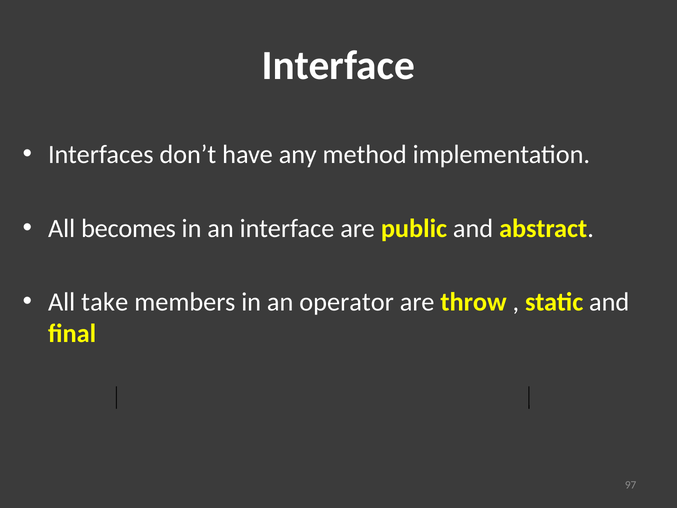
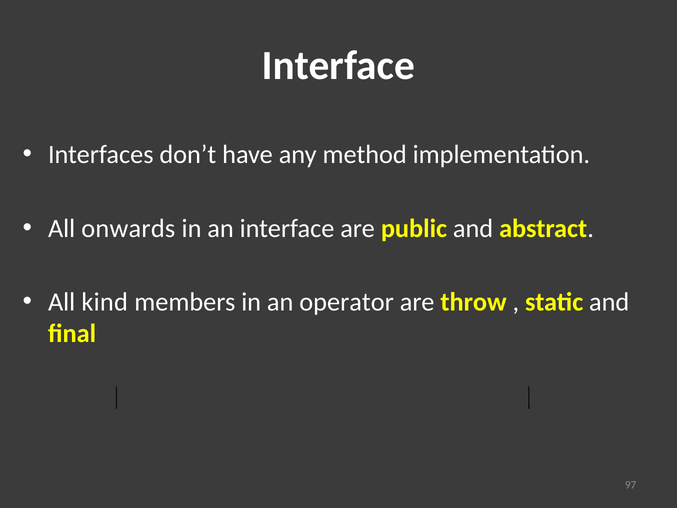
becomes: becomes -> onwards (128, 228)
take: take -> kind (105, 302)
